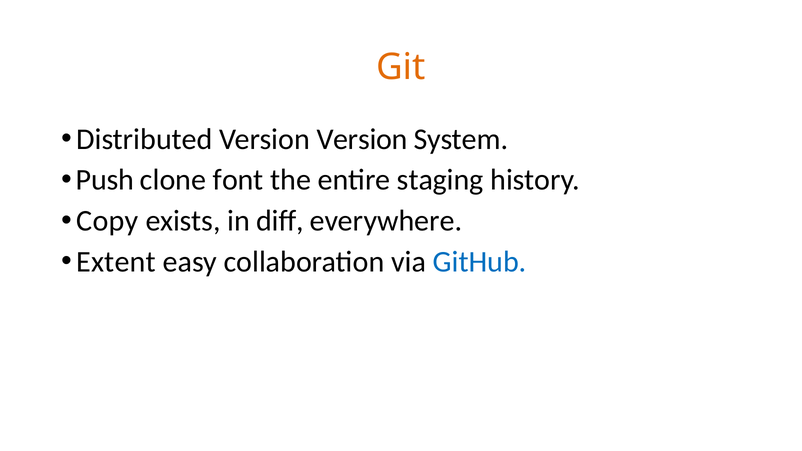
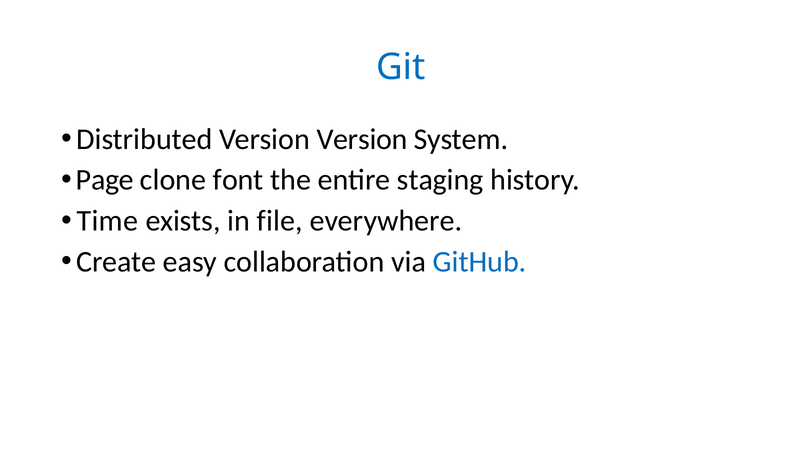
Git colour: orange -> blue (401, 67)
Push: Push -> Page (105, 180)
Copy: Copy -> Time (107, 221)
diff: diff -> file (280, 221)
Extent: Extent -> Create (116, 262)
